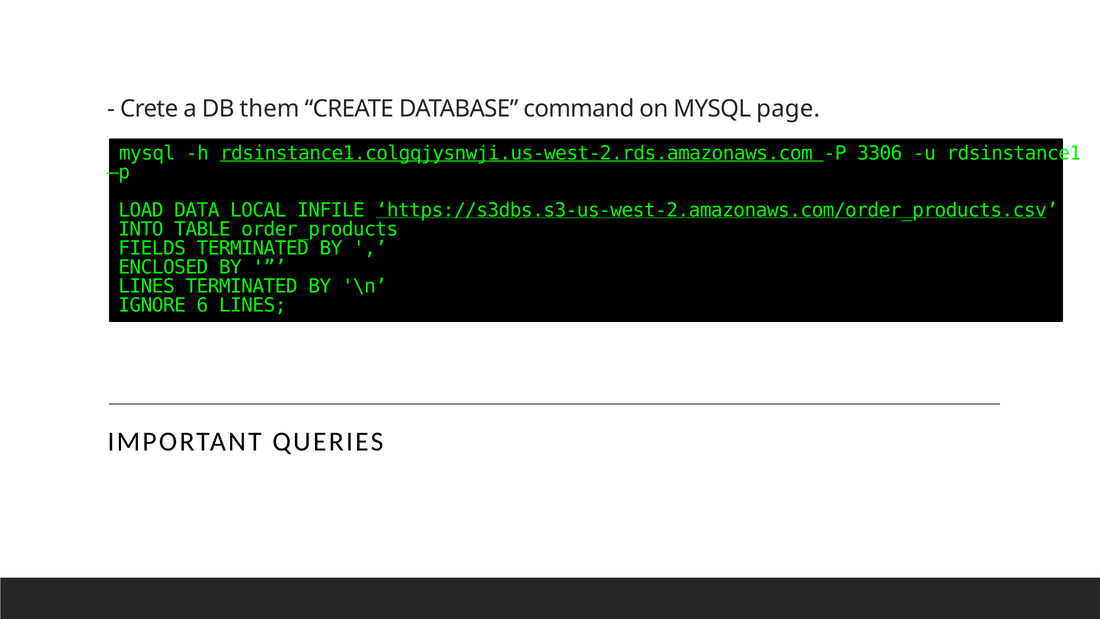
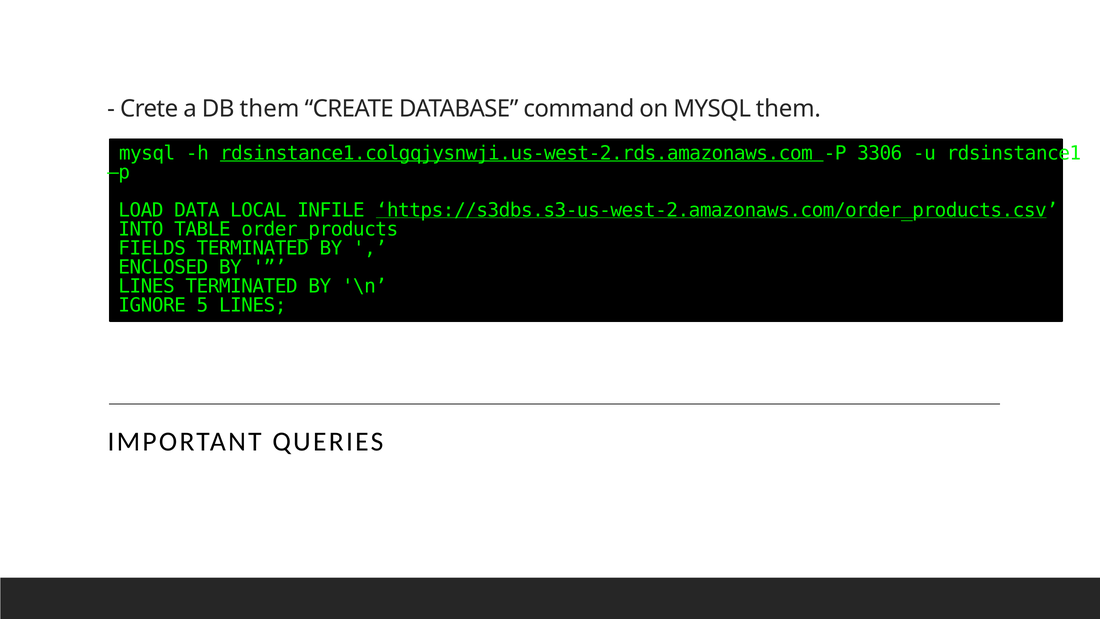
MYSQL page: page -> them (788, 109)
6: 6 -> 5 (202, 305)
